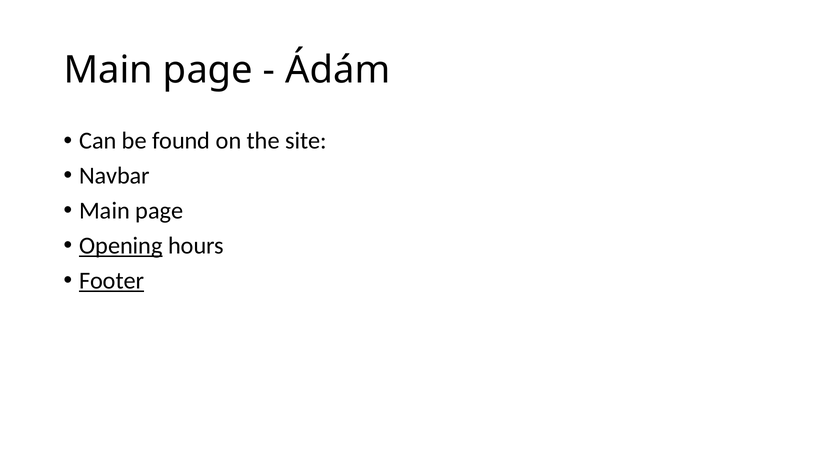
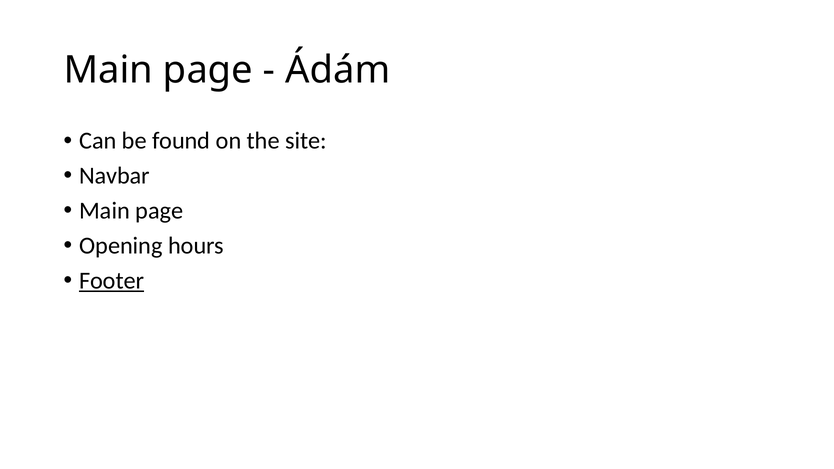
Opening underline: present -> none (121, 246)
